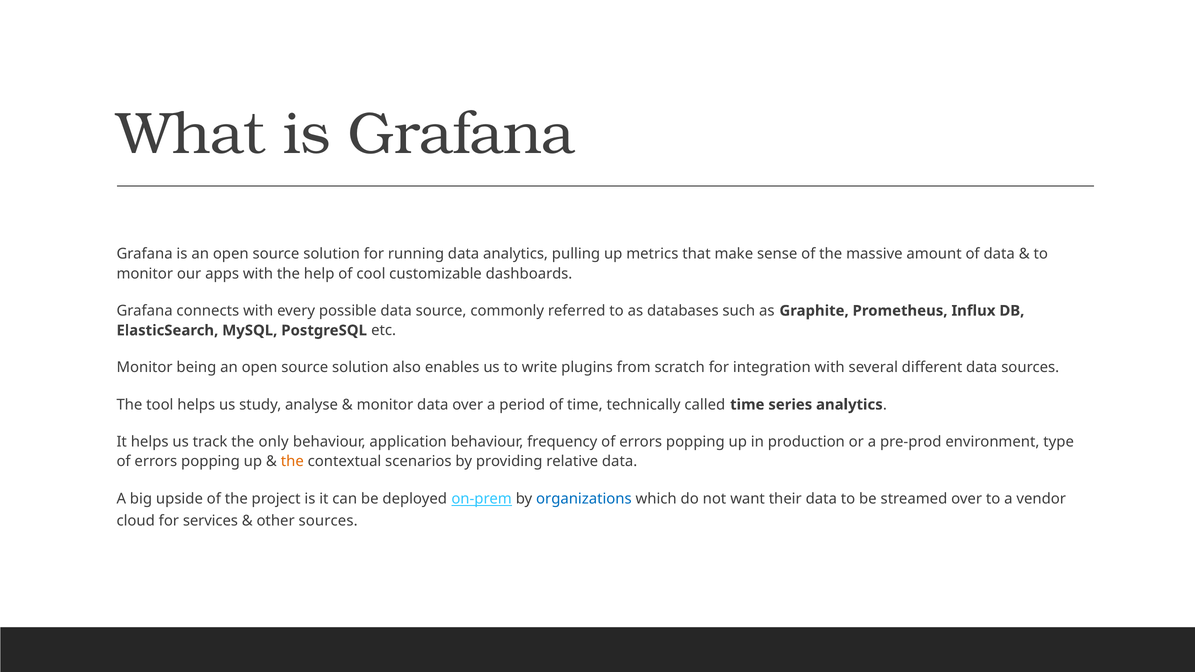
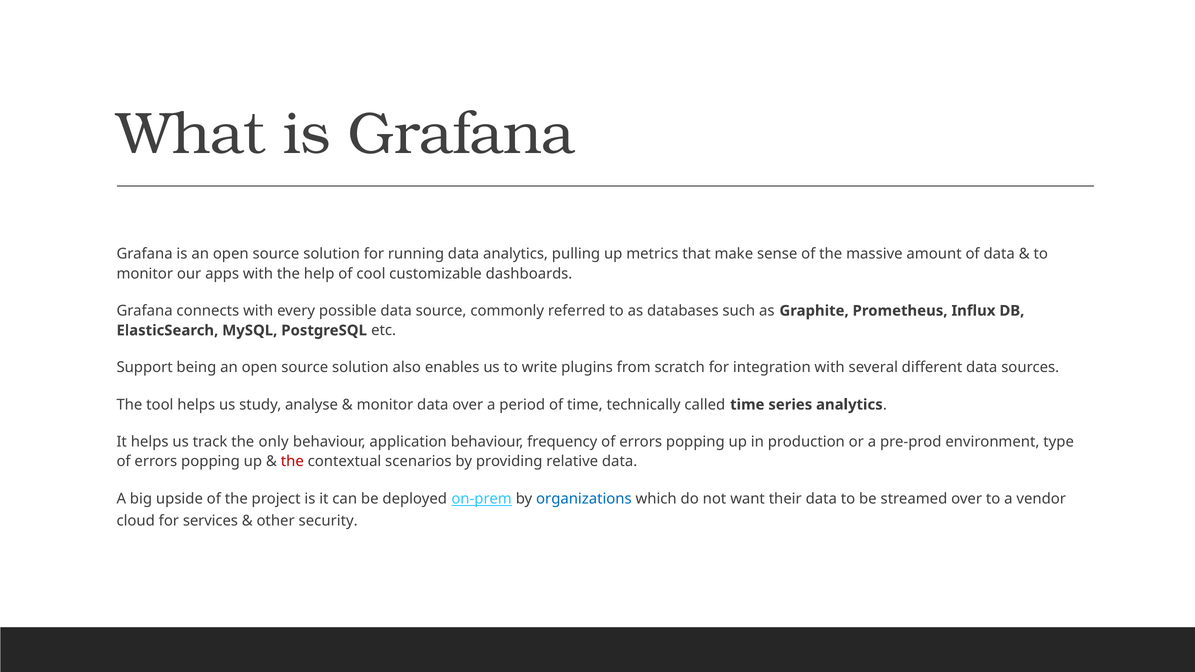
Monitor: Monitor -> Support (145, 368)
the colour: orange -> red (292, 462)
other sources: sources -> security (328, 521)
